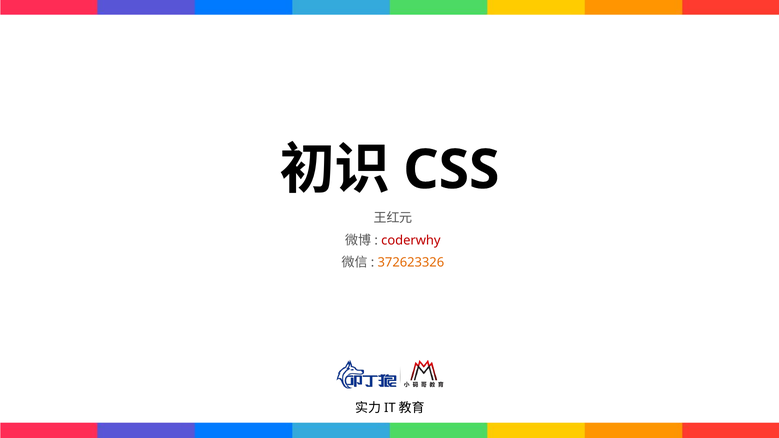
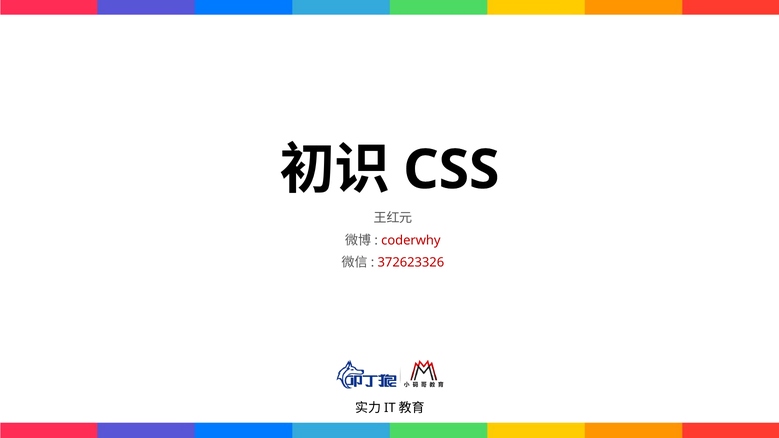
372623326 colour: orange -> red (411, 263)
